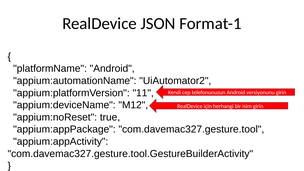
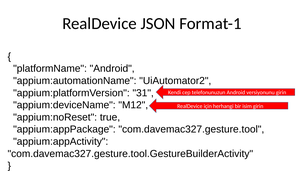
11: 11 -> 31 (143, 93)
